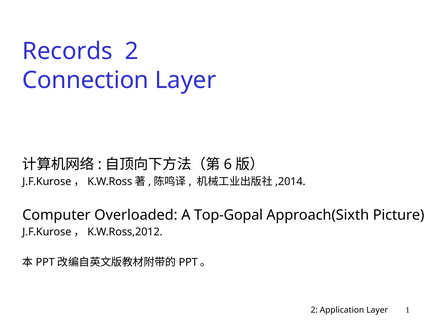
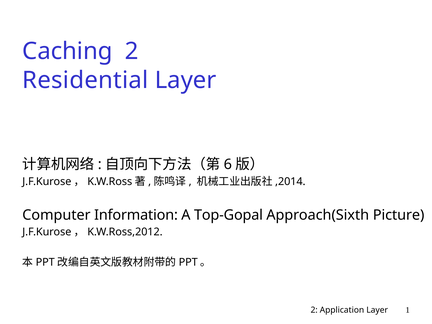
Records: Records -> Caching (67, 51)
Connection: Connection -> Residential (85, 80)
Overloaded: Overloaded -> Information (136, 215)
